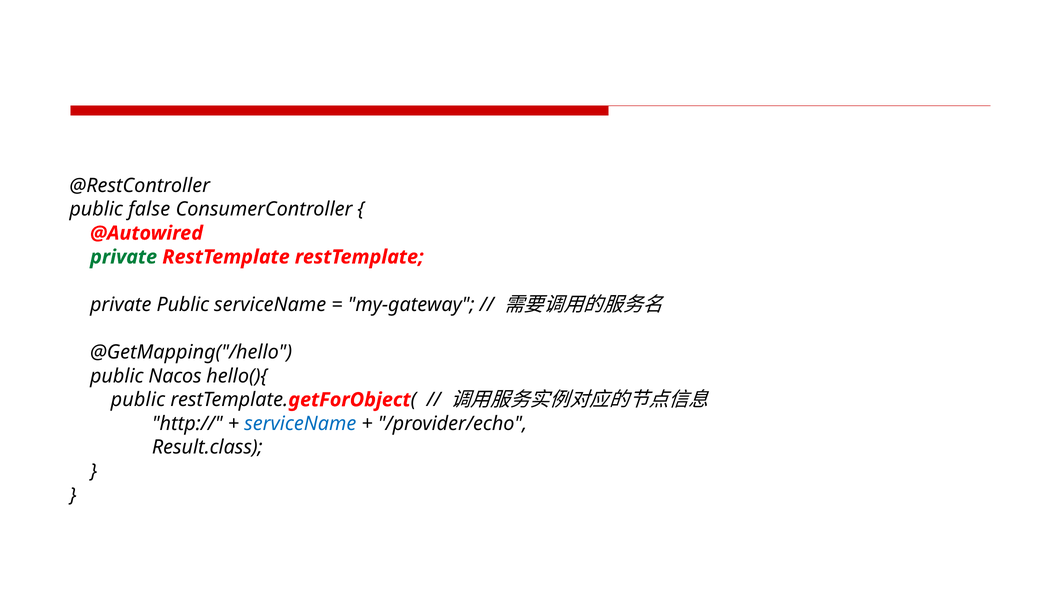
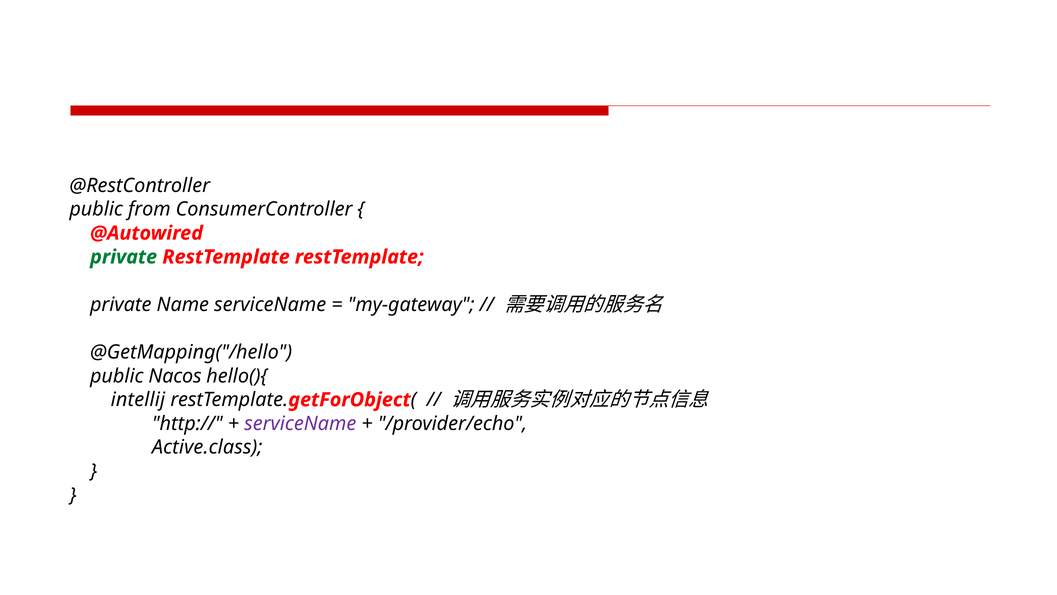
false: false -> from (149, 209)
private Public: Public -> Name (183, 304)
public: public -> intellij (138, 399)
serviceName colour: blue -> purple (300, 423)
Result.class: Result.class -> Active.class (207, 447)
